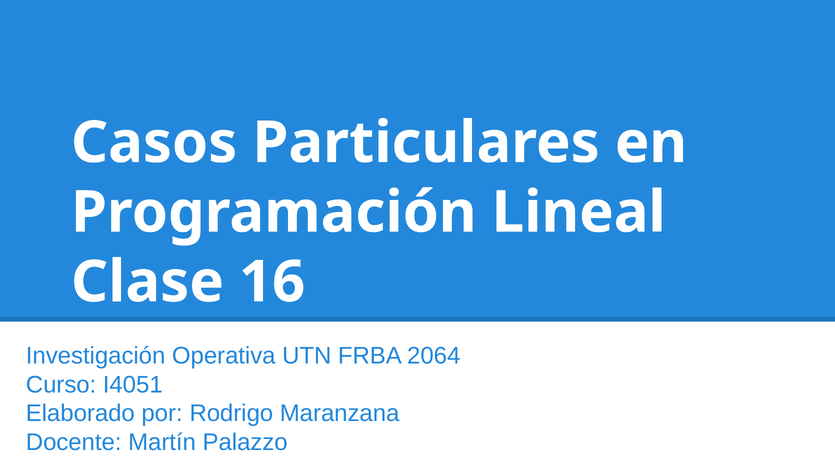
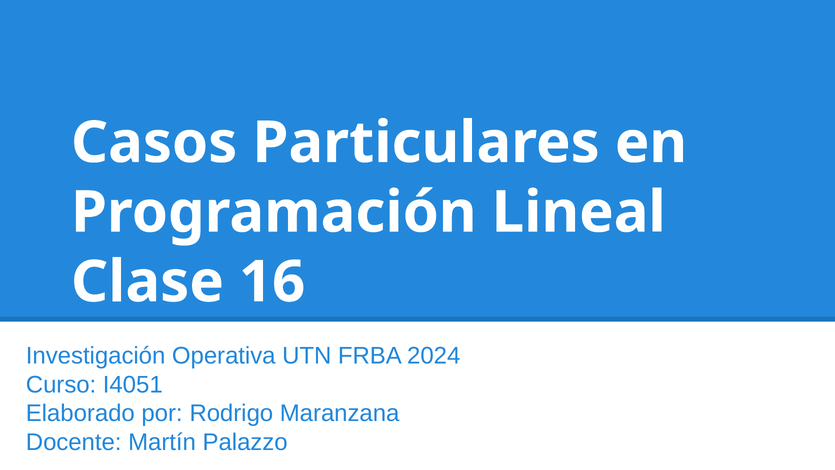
2064: 2064 -> 2024 (434, 356)
